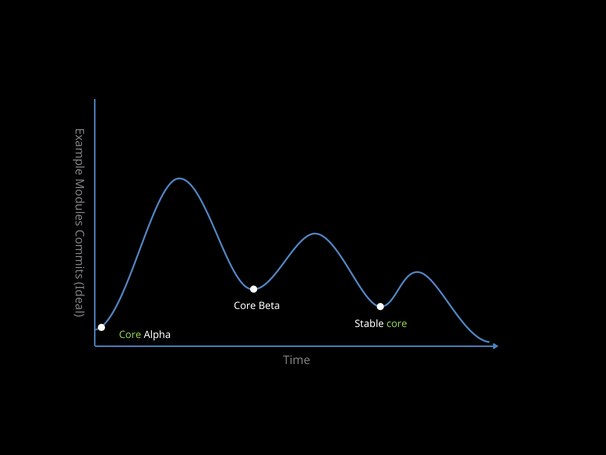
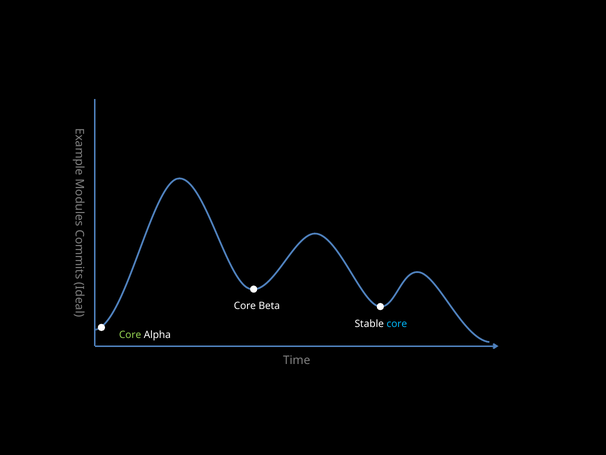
core colour: light green -> light blue (397, 324)
